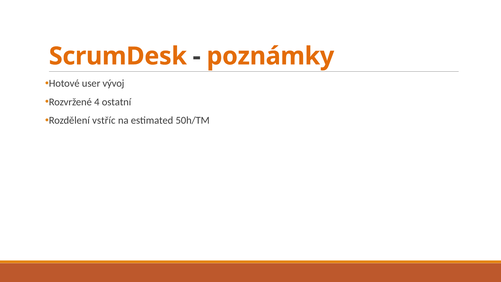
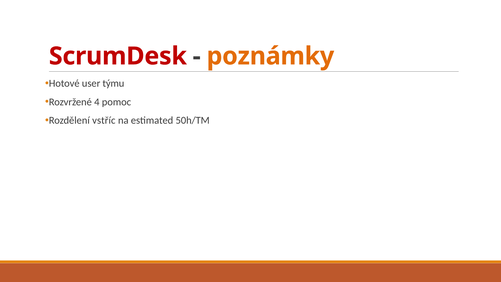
ScrumDesk colour: orange -> red (118, 56)
vývoj: vývoj -> týmu (113, 83)
ostatní: ostatní -> pomoc (116, 102)
